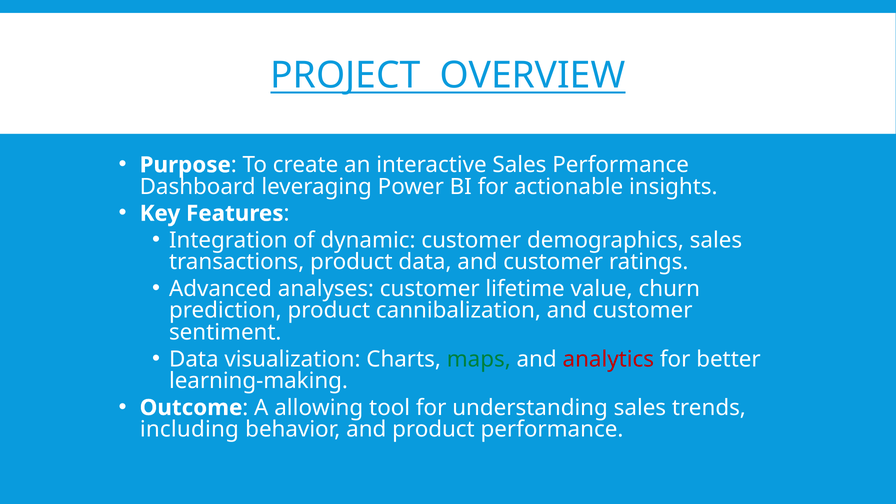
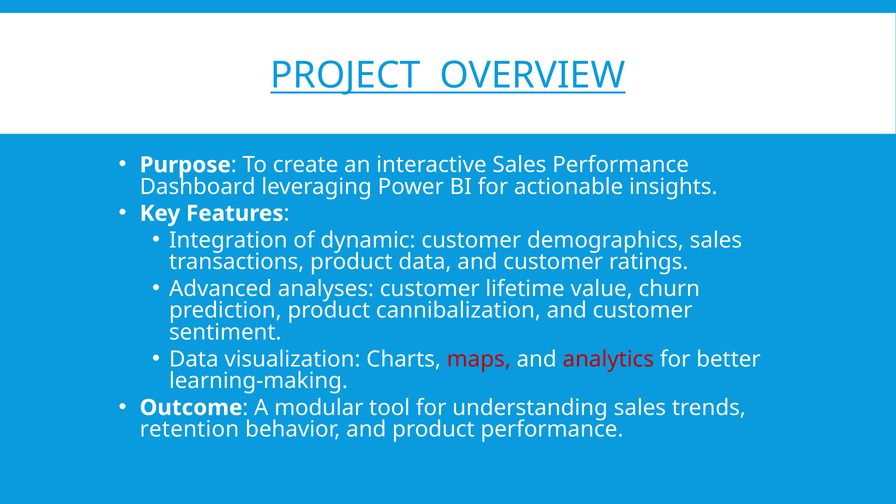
maps colour: green -> red (479, 359)
allowing: allowing -> modular (319, 408)
including: including -> retention (189, 429)
